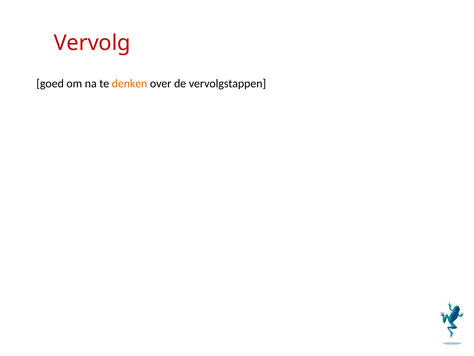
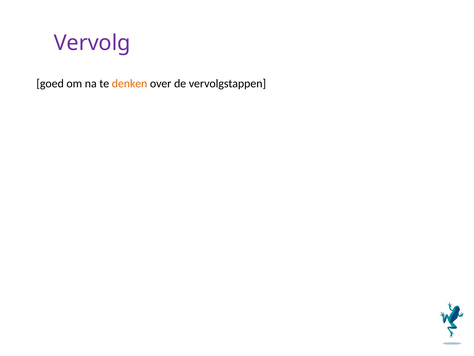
Vervolg colour: red -> purple (92, 43)
